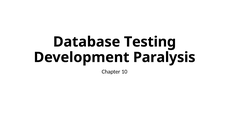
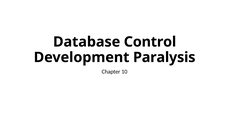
Testing: Testing -> Control (150, 42)
